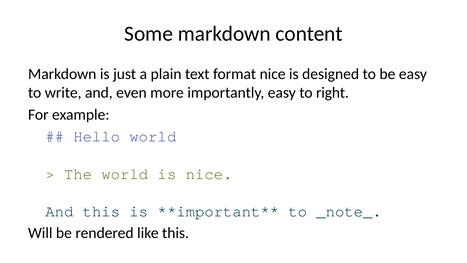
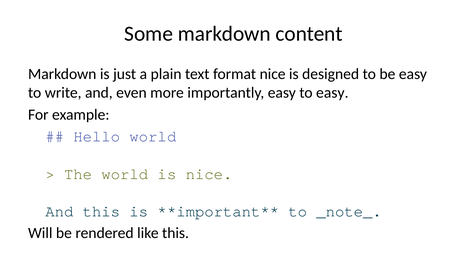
to right: right -> easy (332, 93)
